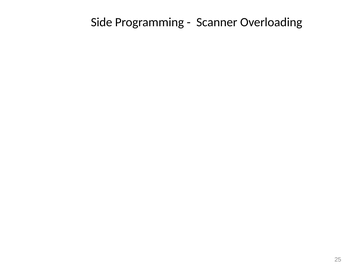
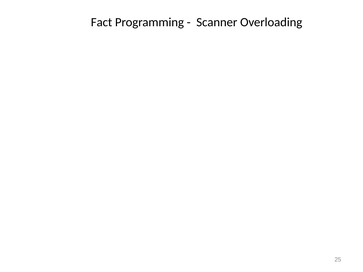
Side: Side -> Fact (102, 22)
